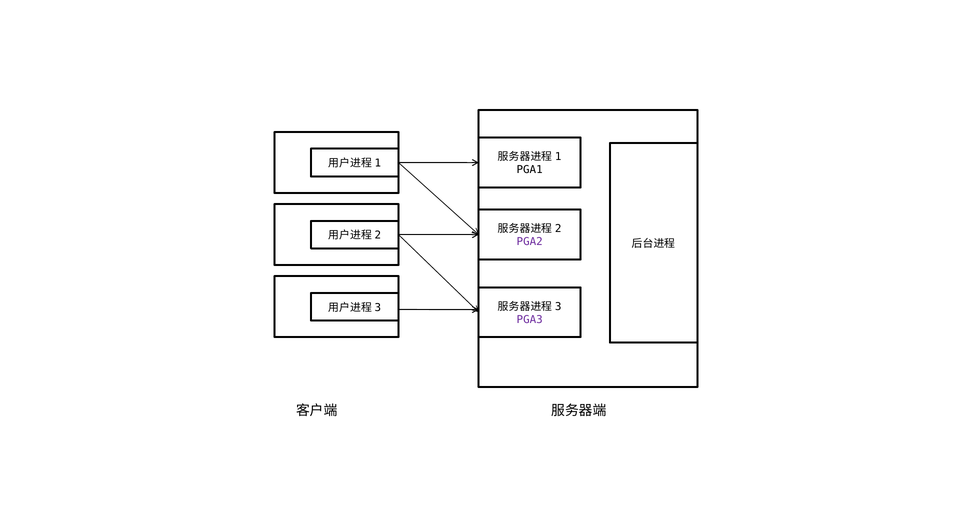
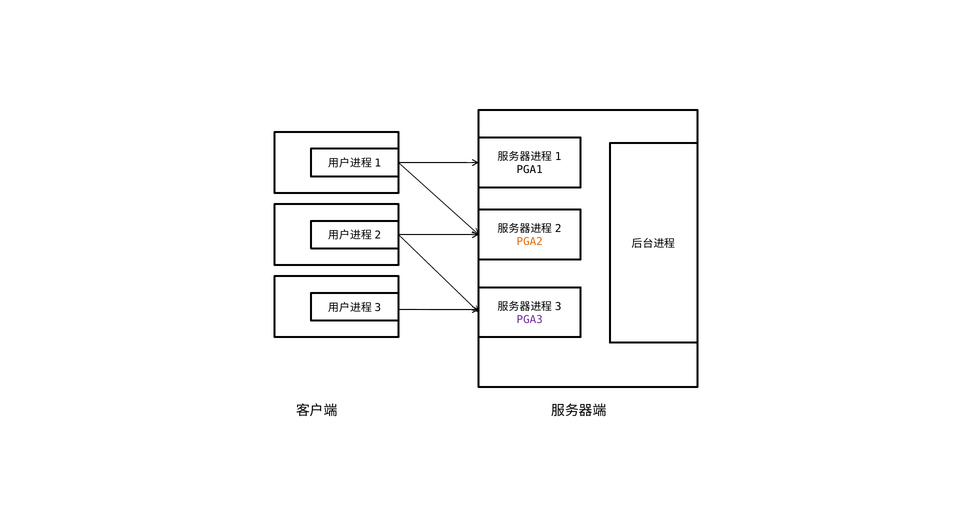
PGA2 colour: purple -> orange (530, 242)
